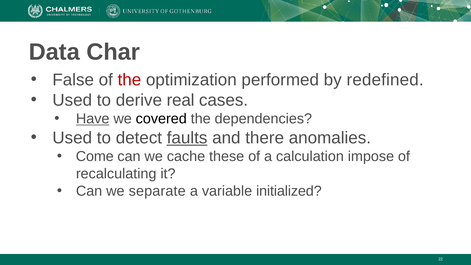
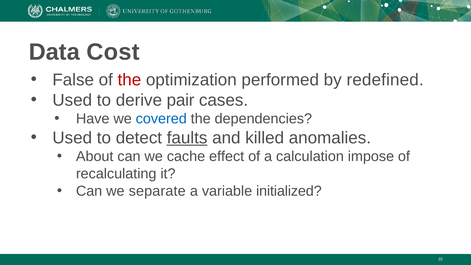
Char: Char -> Cost (113, 52)
real: real -> pair (181, 100)
Have underline: present -> none (93, 119)
covered colour: black -> blue (161, 119)
there: there -> killed (265, 138)
Come: Come -> About (95, 157)
these: these -> effect (227, 157)
